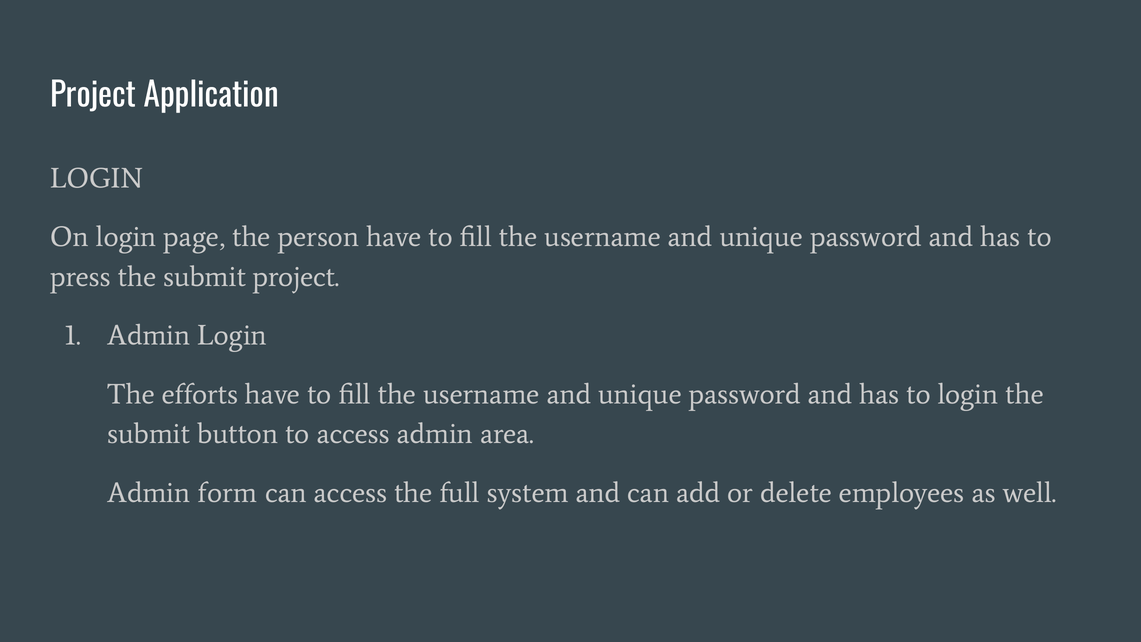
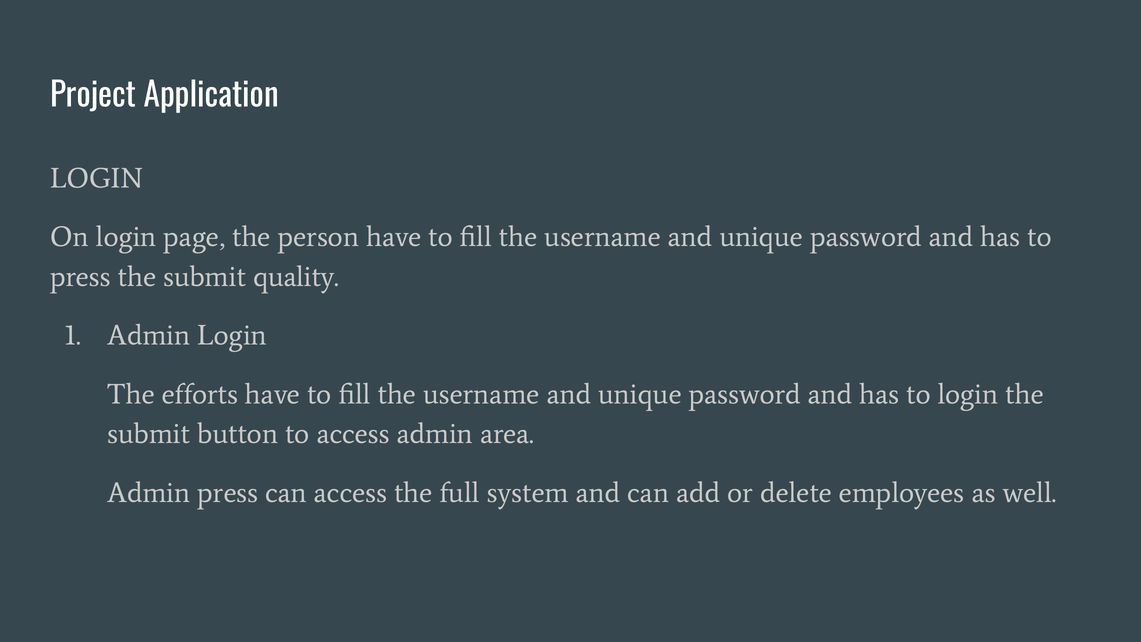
submit project: project -> quality (296, 277)
Admin form: form -> press (228, 493)
